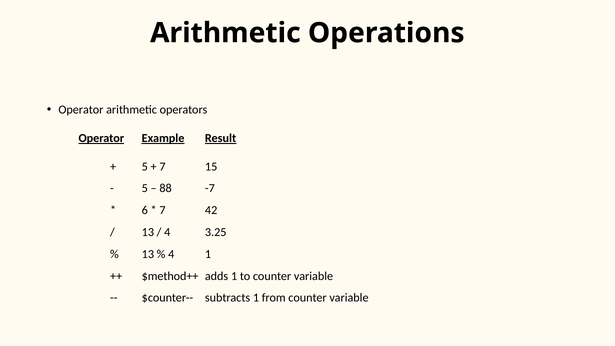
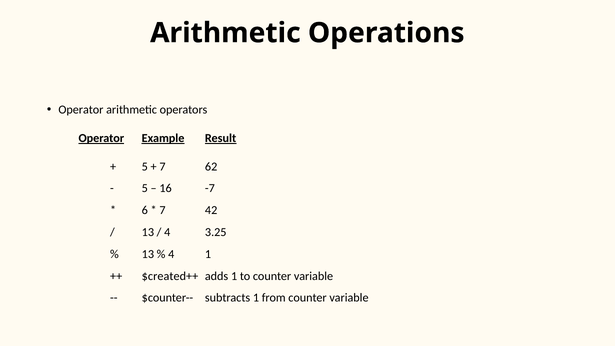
15: 15 -> 62 (211, 166)
88: 88 -> 16 (166, 188)
$method++: $method++ -> $created++ (170, 276)
